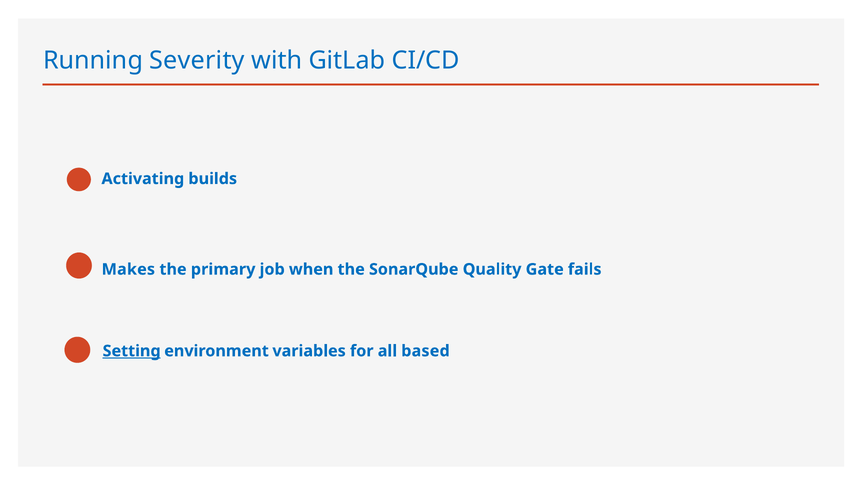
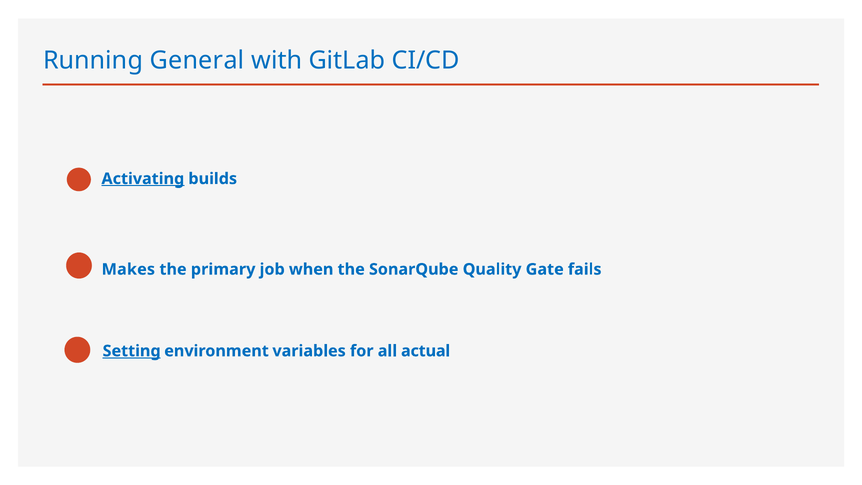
Severity: Severity -> General (197, 60)
Activating underline: none -> present (143, 179)
based: based -> actual (426, 351)
